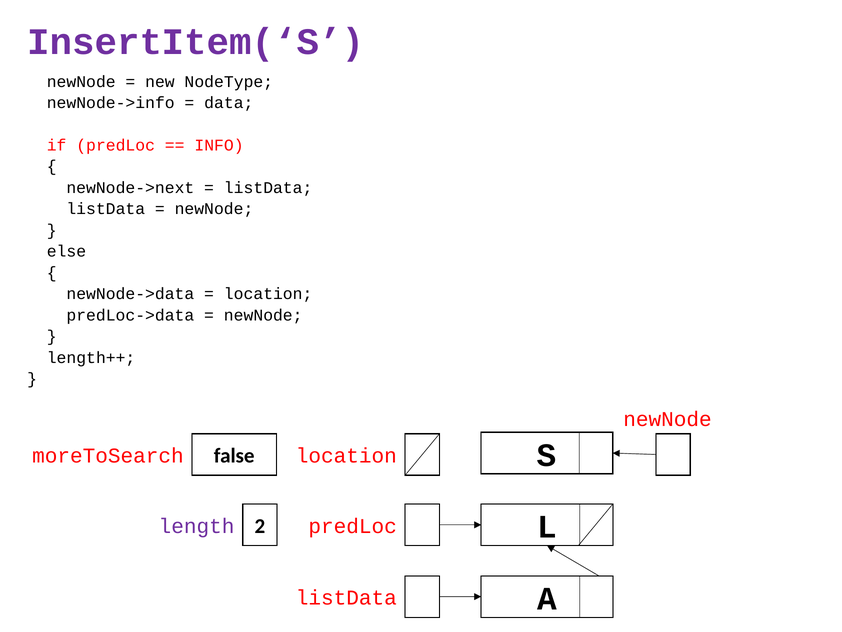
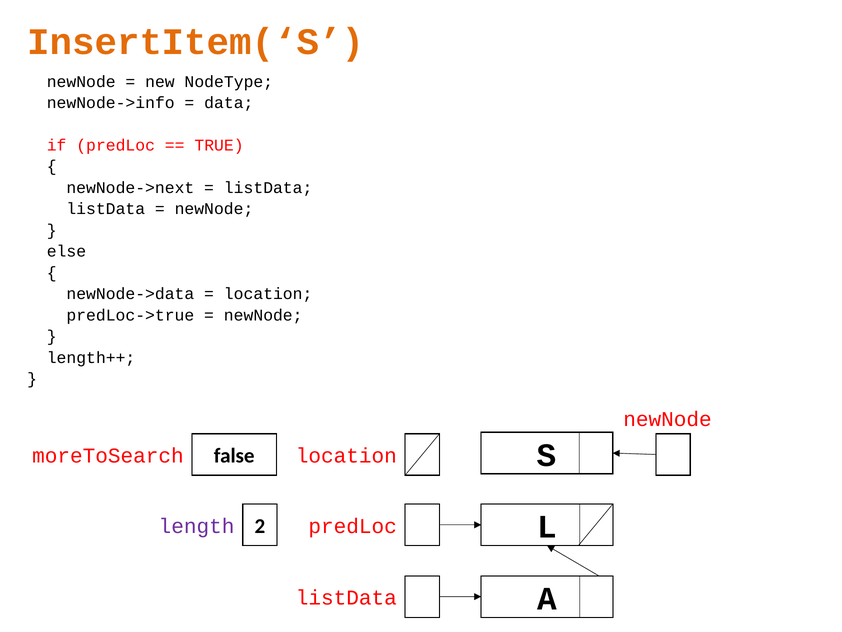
InsertItem(‘S colour: purple -> orange (196, 42)
INFO: INFO -> TRUE (219, 145)
predLoc->data: predLoc->data -> predLoc->true (130, 315)
